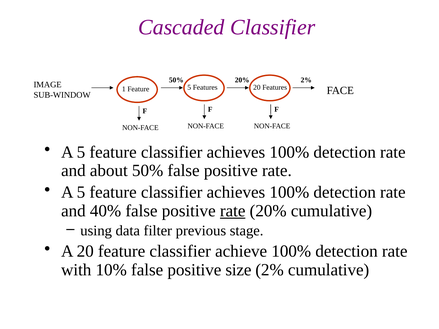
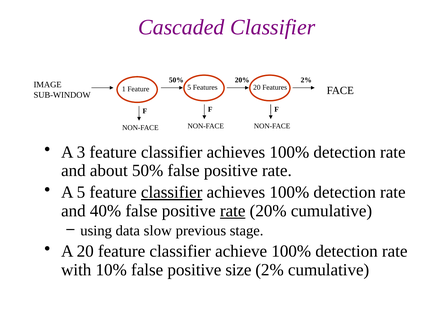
5: 5 -> 3 (81, 152)
classifier underline: none -> present (172, 192)
filter: filter -> slow (158, 231)
